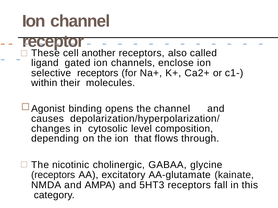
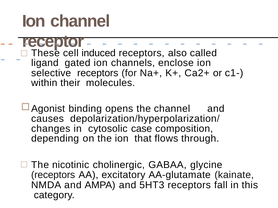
another: another -> induced (99, 53)
level: level -> case (142, 129)
